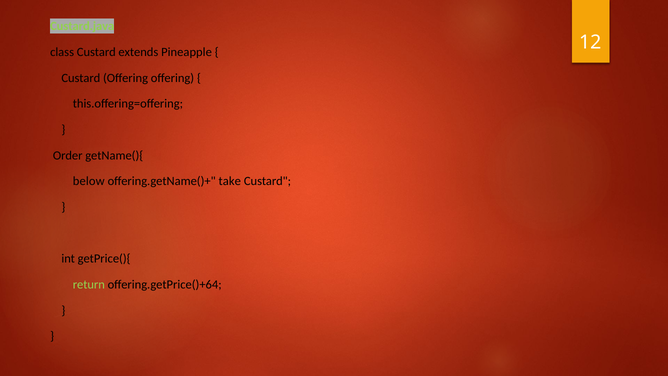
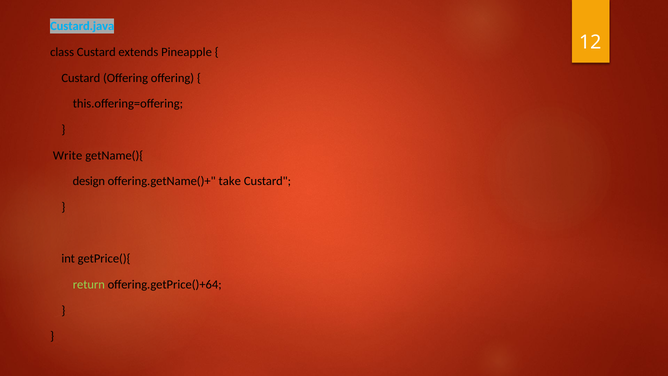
Custard.java colour: light green -> light blue (82, 26)
Order: Order -> Write (68, 155)
below: below -> design (89, 181)
